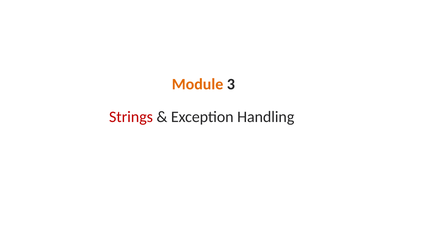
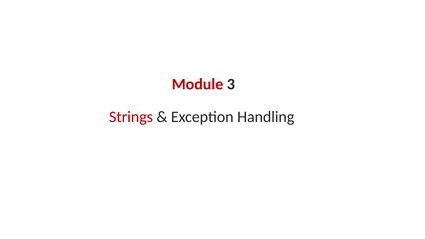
Module colour: orange -> red (198, 84)
